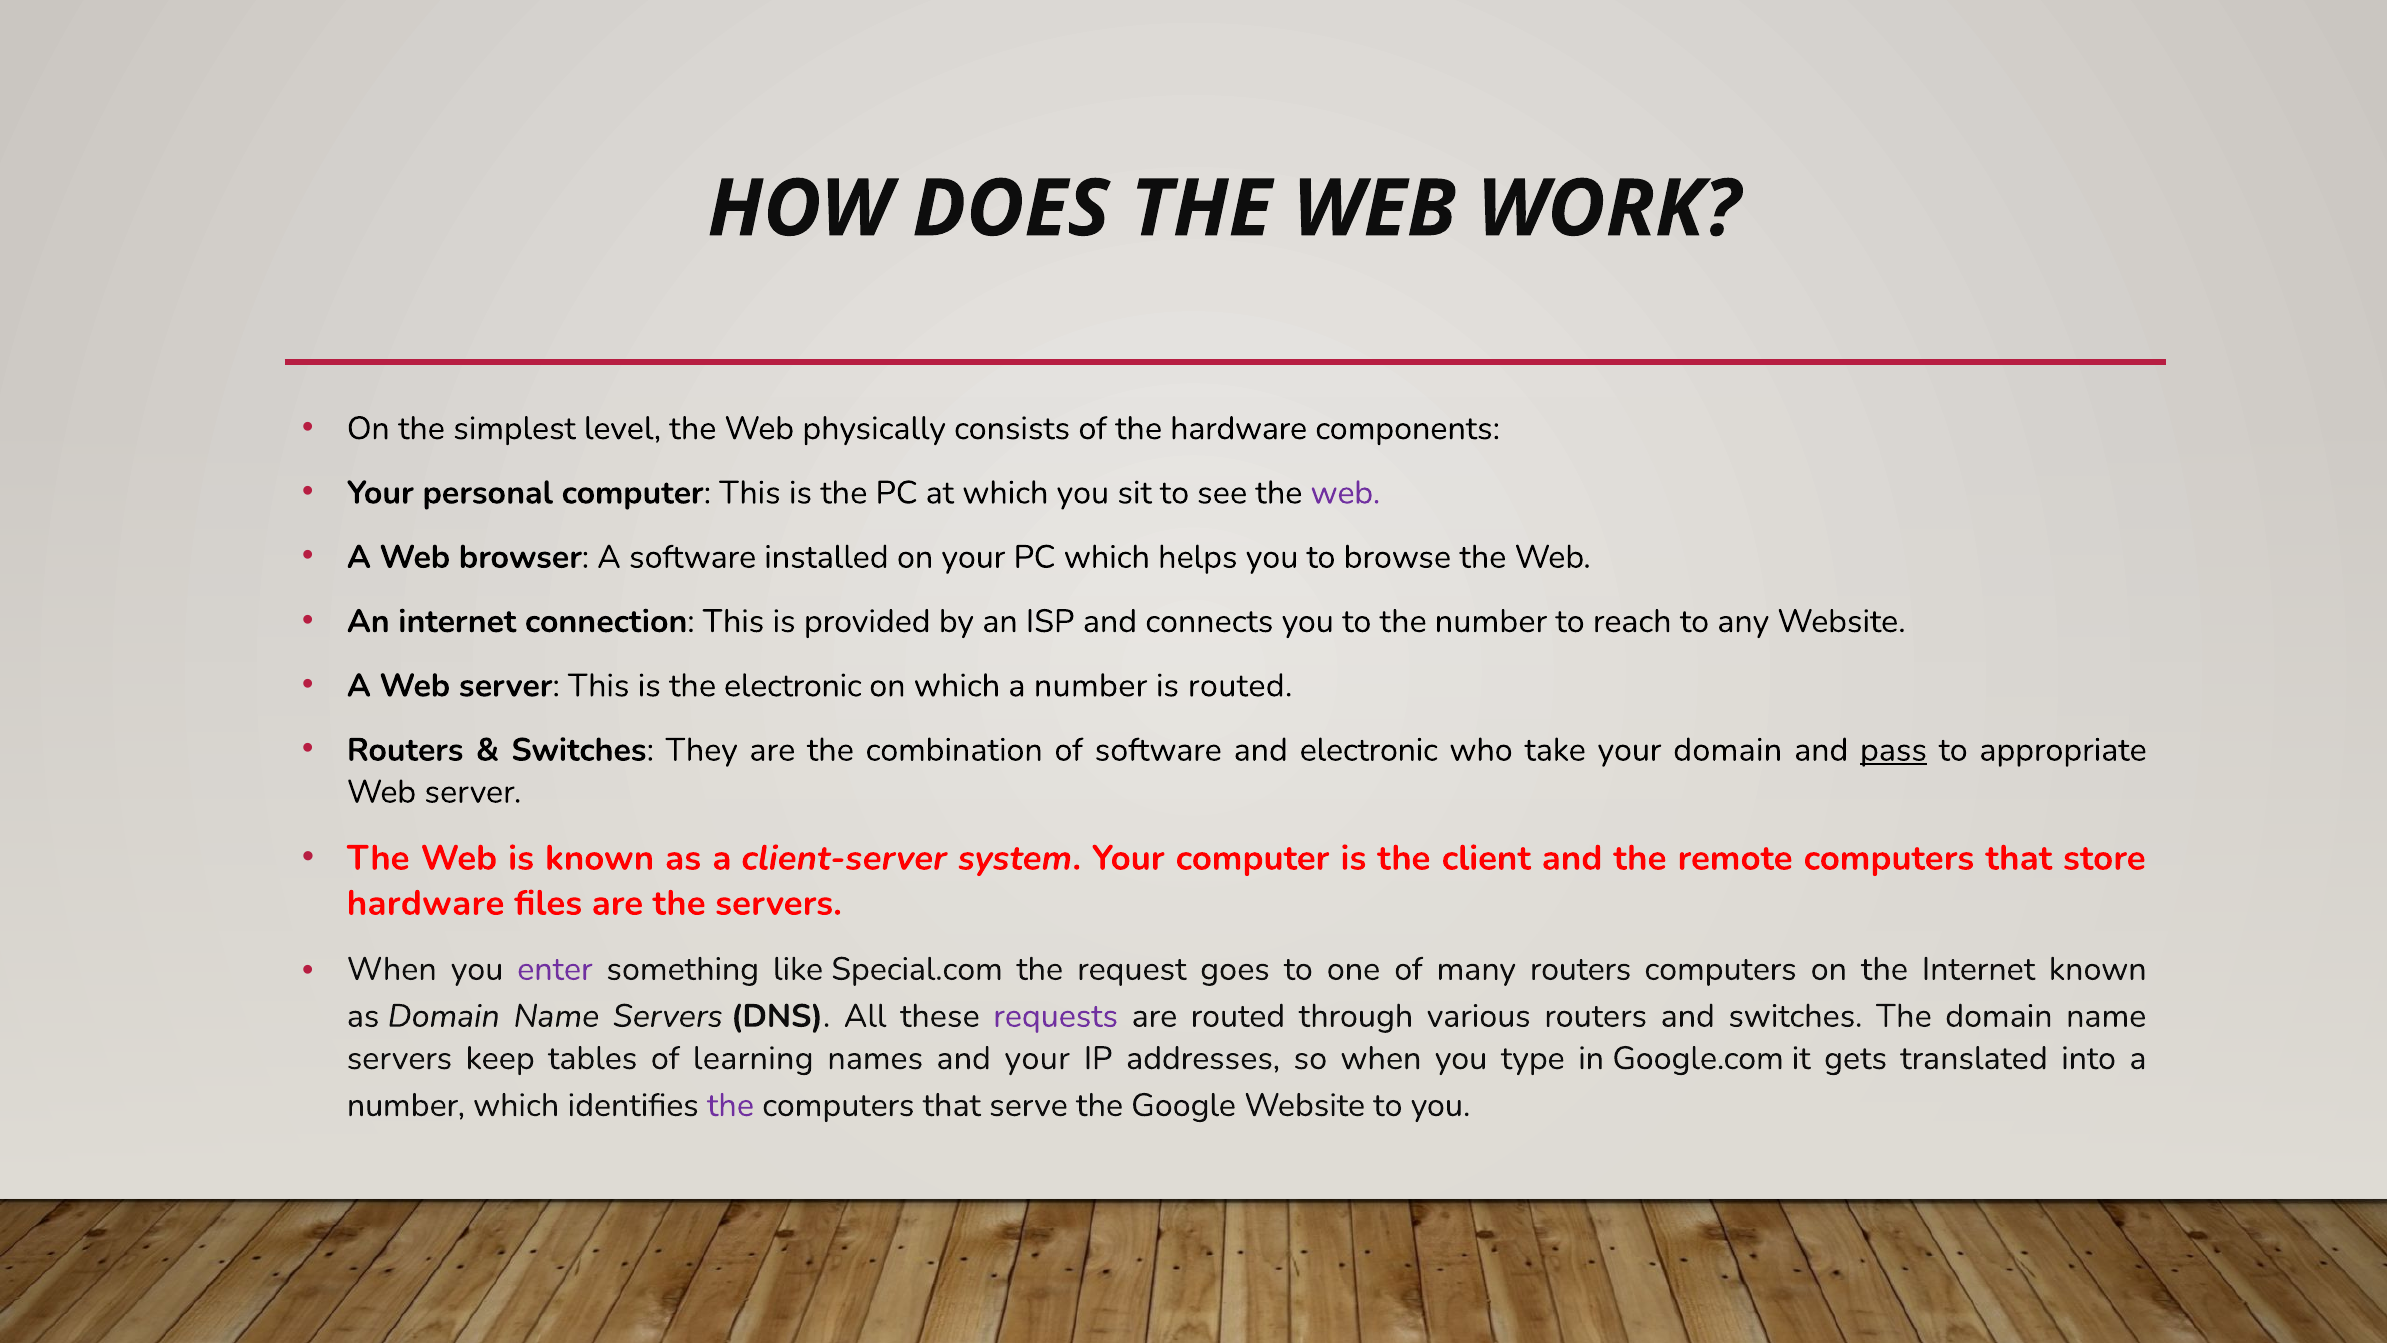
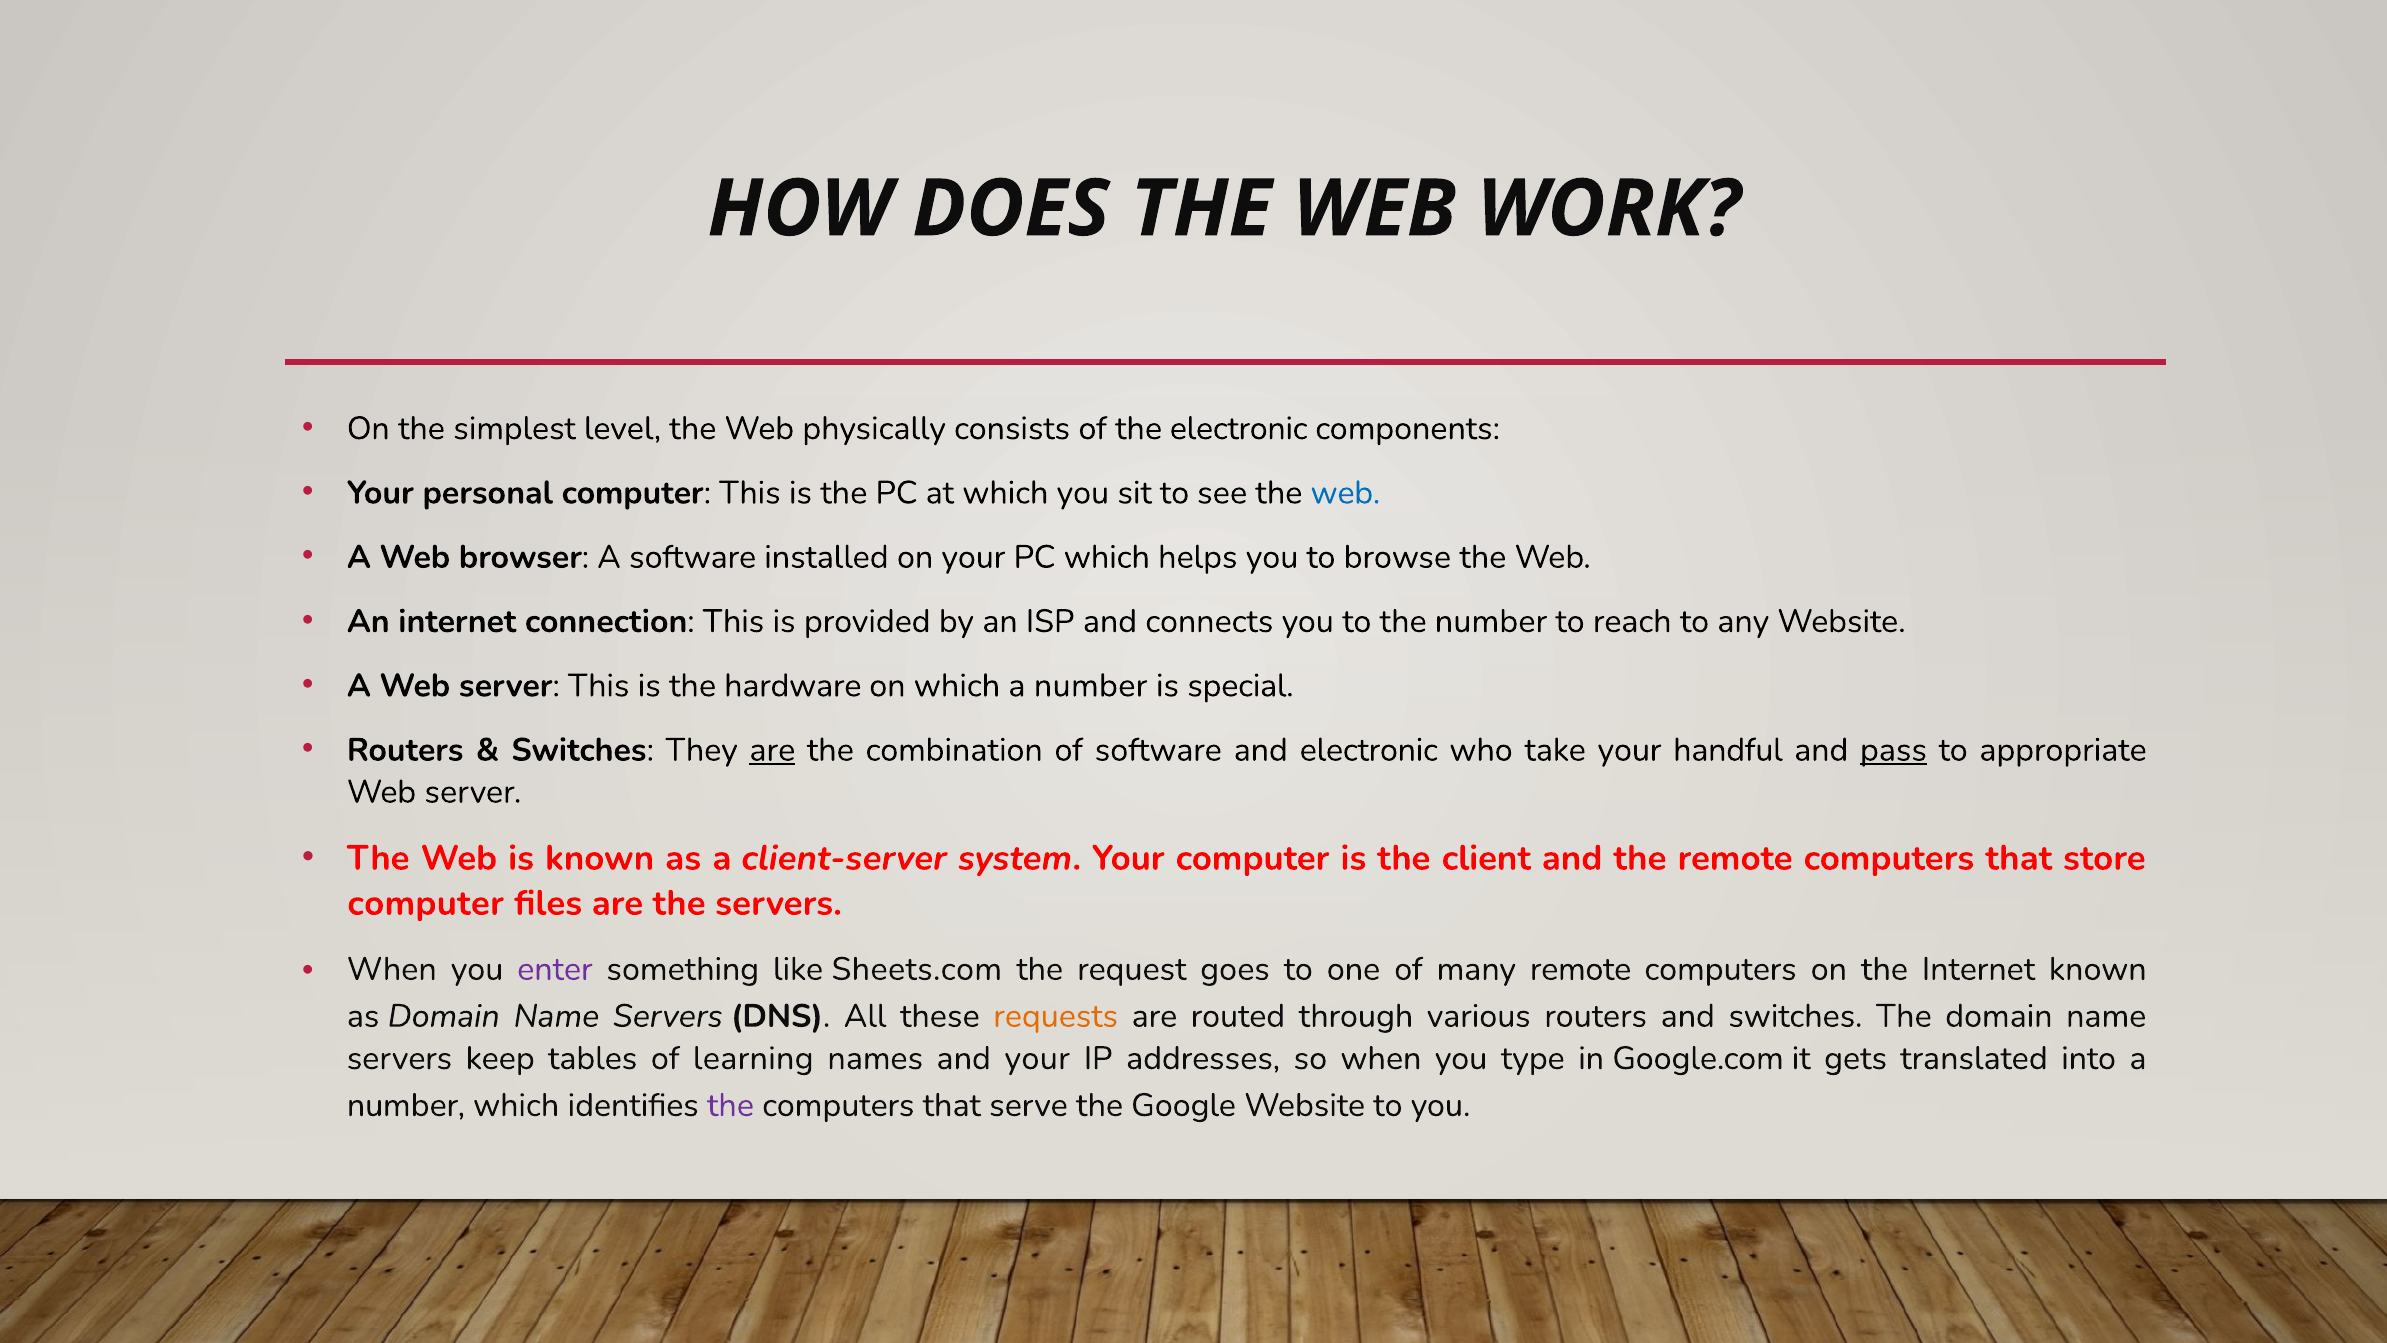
the hardware: hardware -> electronic (1239, 428)
web colour: purple -> blue (1345, 493)
the electronic: electronic -> hardware (793, 685)
is routed: routed -> special (1240, 685)
are underline: none -> present (772, 750)
your domain: domain -> handful (1728, 750)
hardware: hardware -> computer (426, 903)
Special.com: Special.com -> Sheets.com (917, 969)
many routers: routers -> remote (1581, 969)
requests colour: purple -> orange (1056, 1016)
